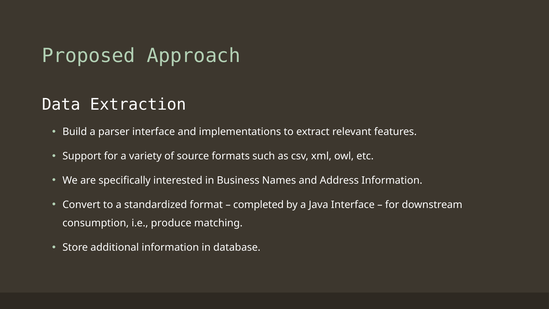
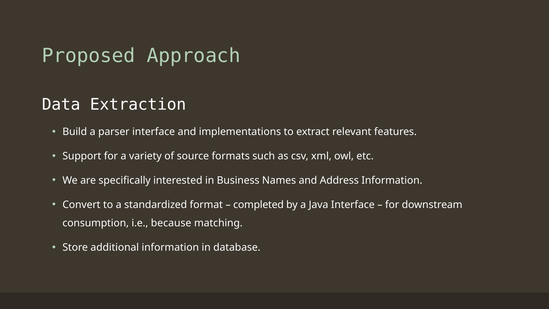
produce: produce -> because (171, 223)
